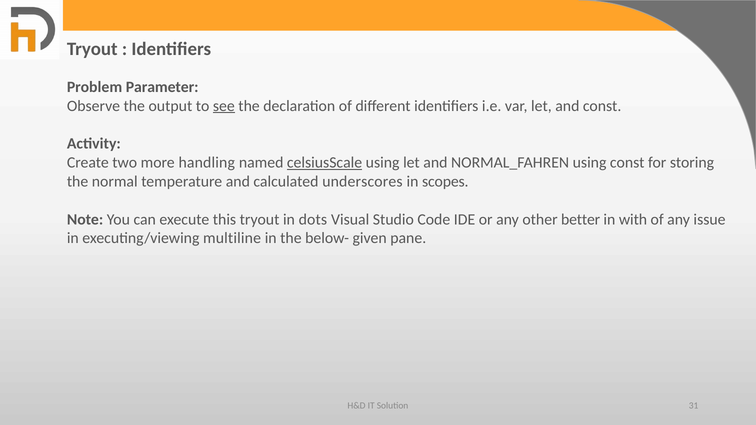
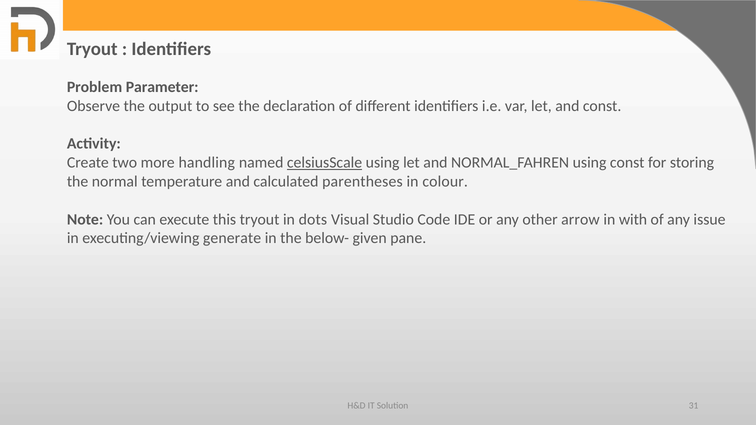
see underline: present -> none (224, 106)
underscores: underscores -> parentheses (362, 182)
scopes: scopes -> colour (445, 182)
better: better -> arrow (580, 219)
multiline: multiline -> generate (232, 238)
